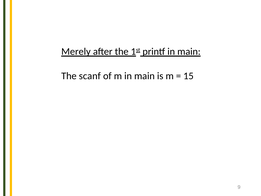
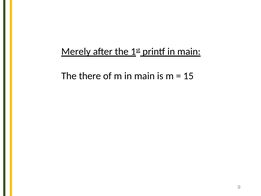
scanf: scanf -> there (90, 76)
